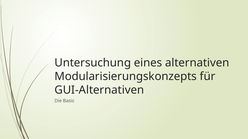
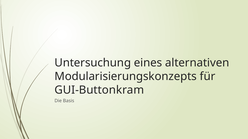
GUI-Alternativen: GUI-Alternativen -> GUI-Buttonkram (99, 90)
